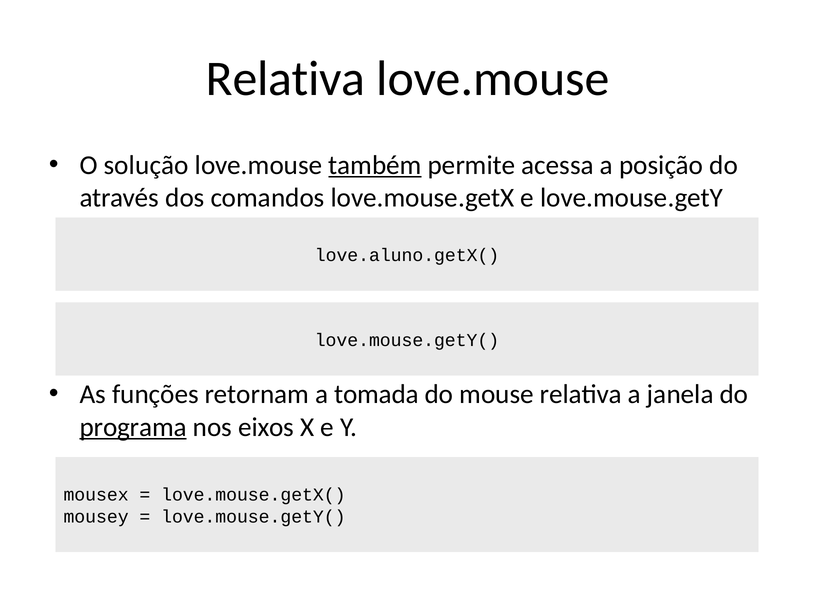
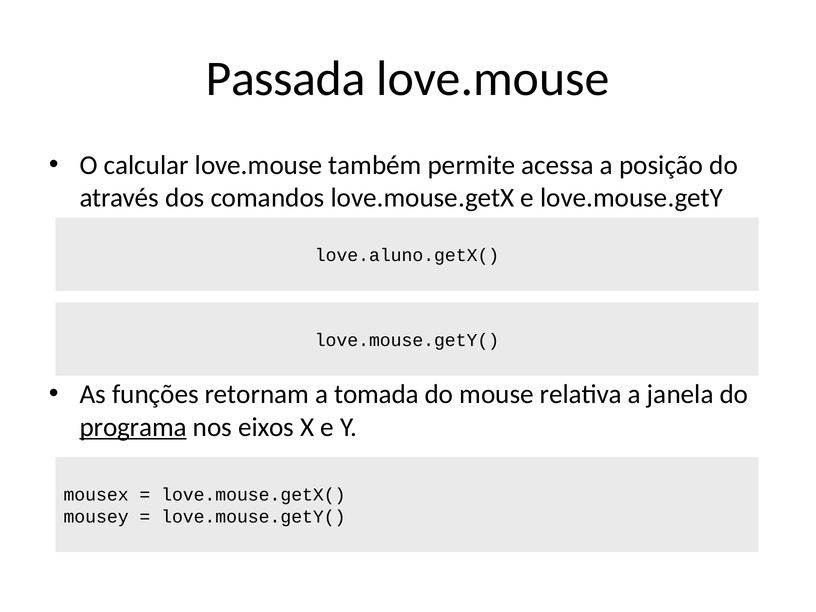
Relativa: Relativa -> Passada (286, 79)
solução: solução -> calcular (146, 165)
também underline: present -> none (375, 165)
